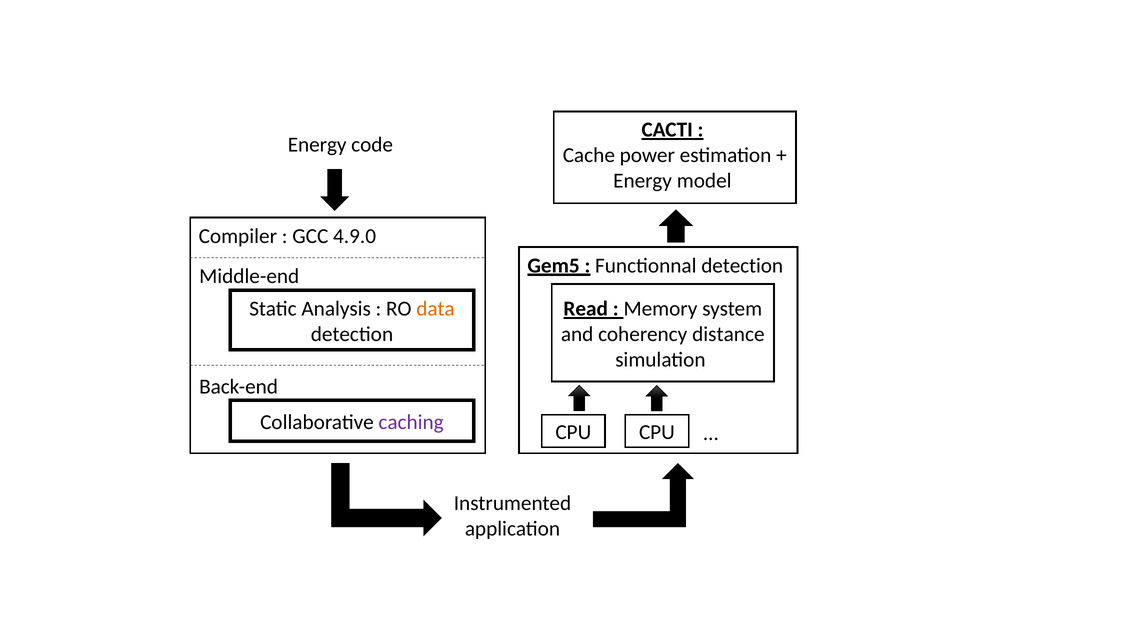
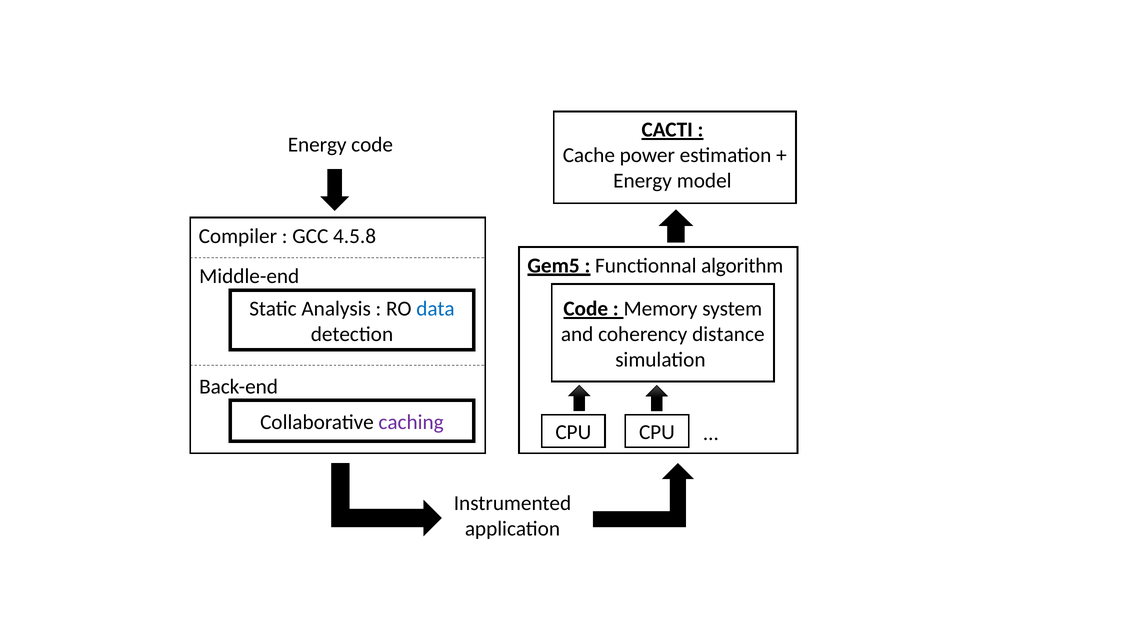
4.9.0: 4.9.0 -> 4.5.8 (355, 236)
Functionnal detection: detection -> algorithm (742, 265)
data colour: orange -> blue (435, 309)
Read: Read -> Code (586, 309)
